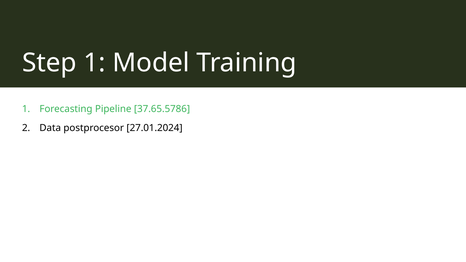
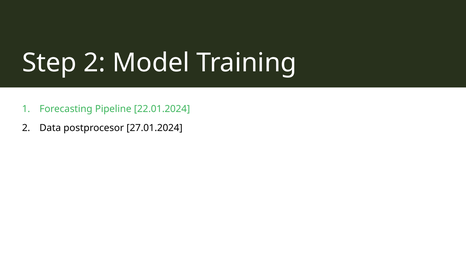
Step 1: 1 -> 2 (95, 63)
37.65.5786: 37.65.5786 -> 22.01.2024 (162, 109)
